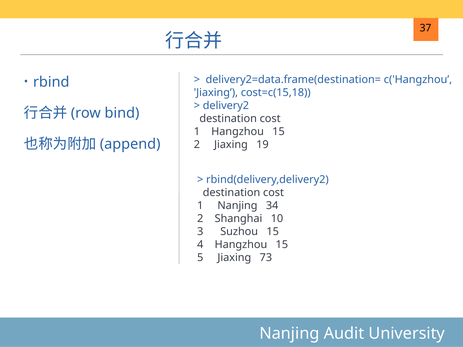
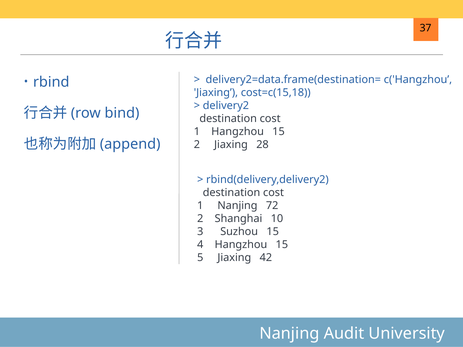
19: 19 -> 28 (262, 145)
34: 34 -> 72 (272, 206)
73: 73 -> 42 (266, 258)
